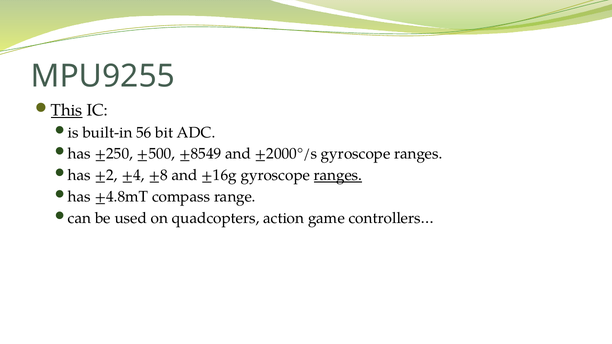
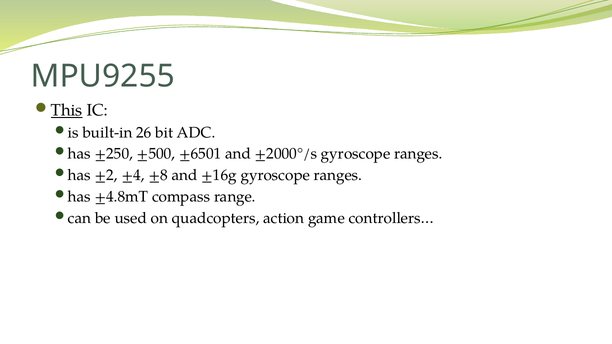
56: 56 -> 26 (144, 133)
±8549: ±8549 -> ±6501 (200, 154)
ranges underline: present -> none (338, 175)
